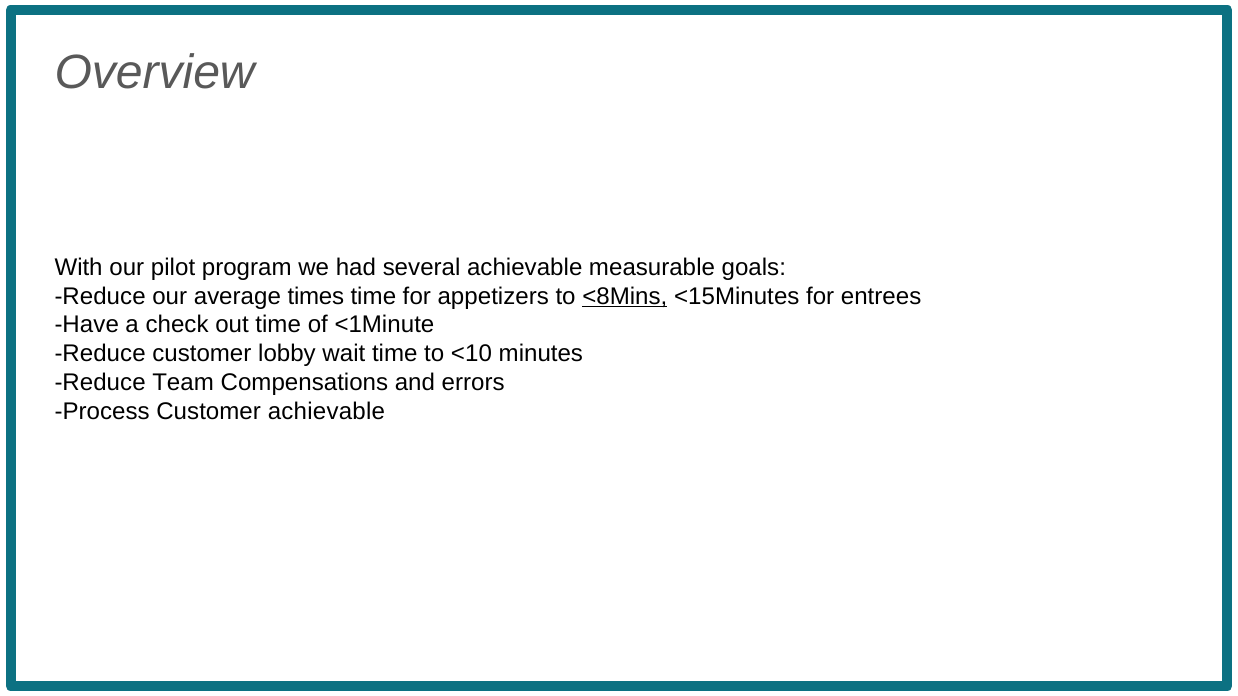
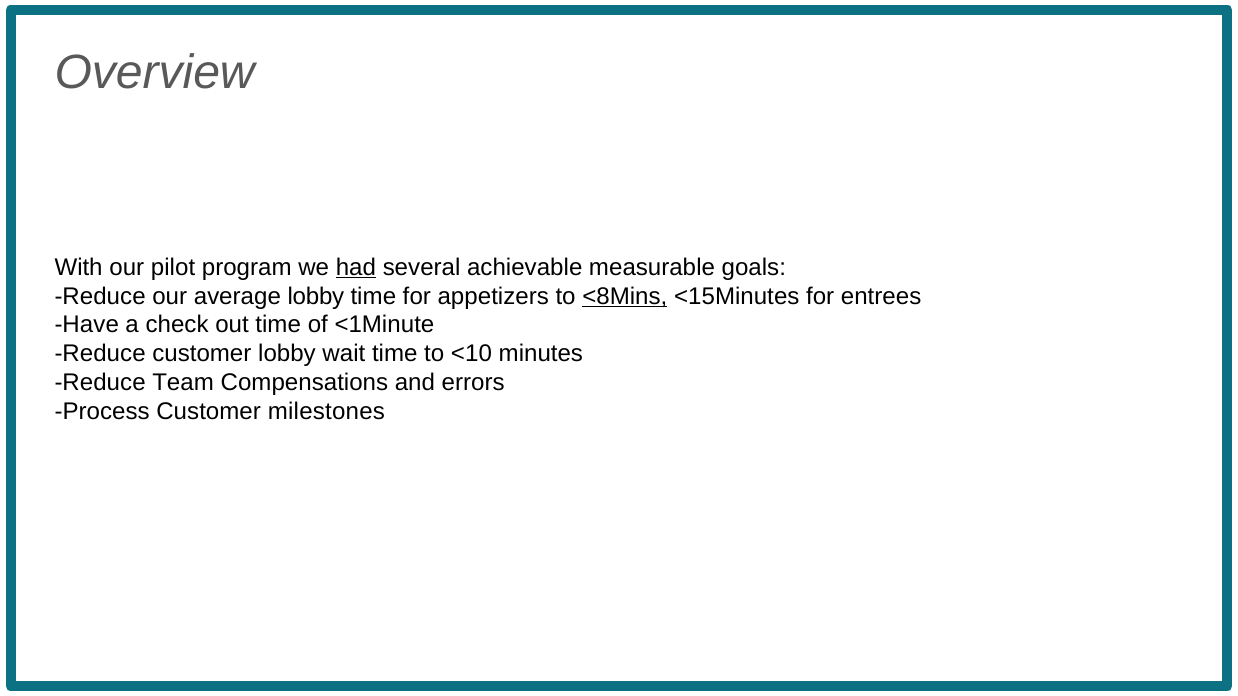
had underline: none -> present (356, 267)
average times: times -> lobby (316, 296)
Customer achievable: achievable -> milestones (326, 412)
